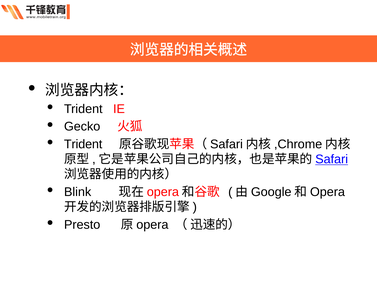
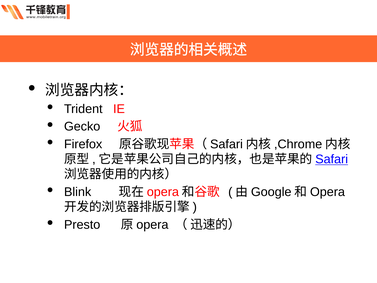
Trident: Trident -> Firefox (83, 144)
